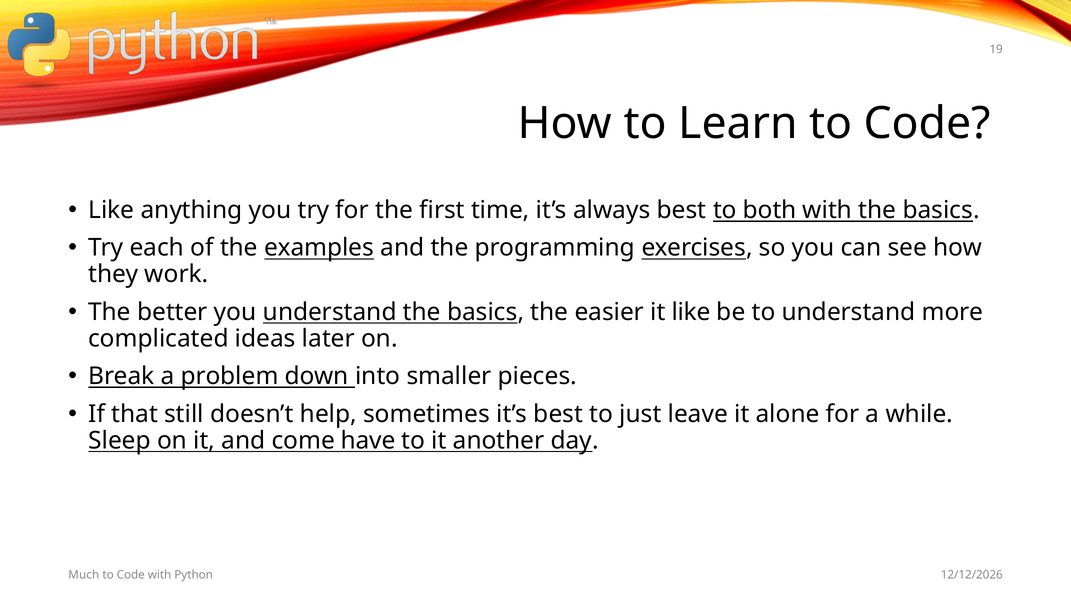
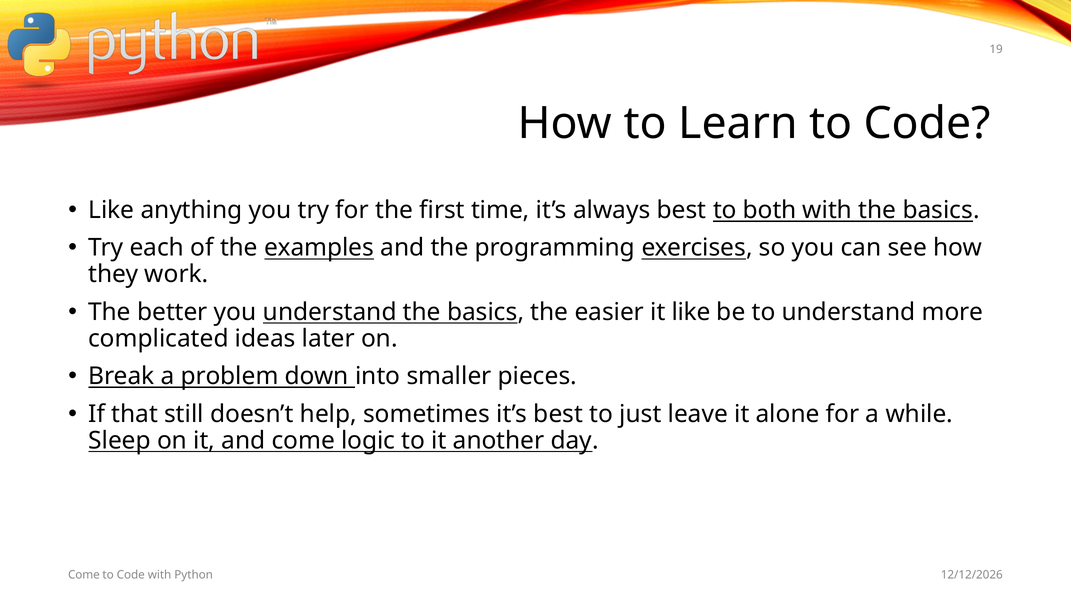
have: have -> logic (368, 440)
Much: Much -> Come (84, 574)
